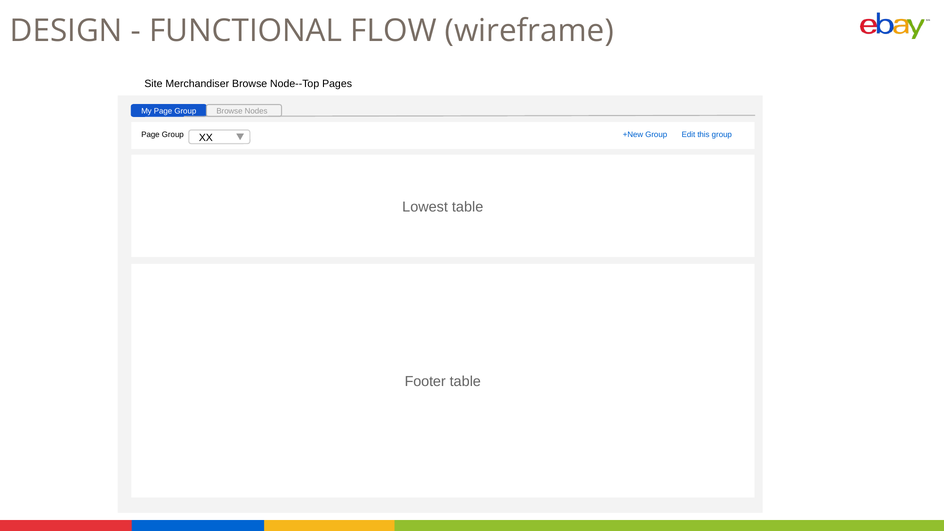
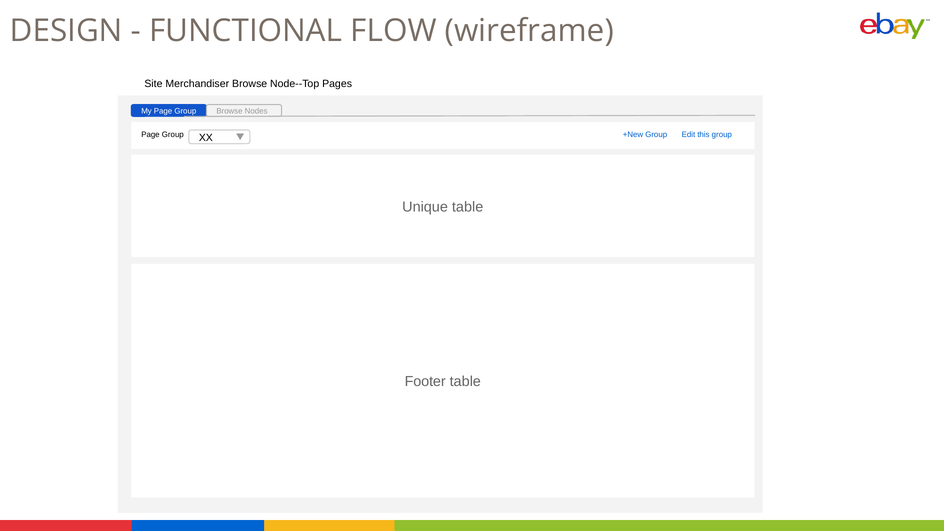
Lowest: Lowest -> Unique (425, 207)
